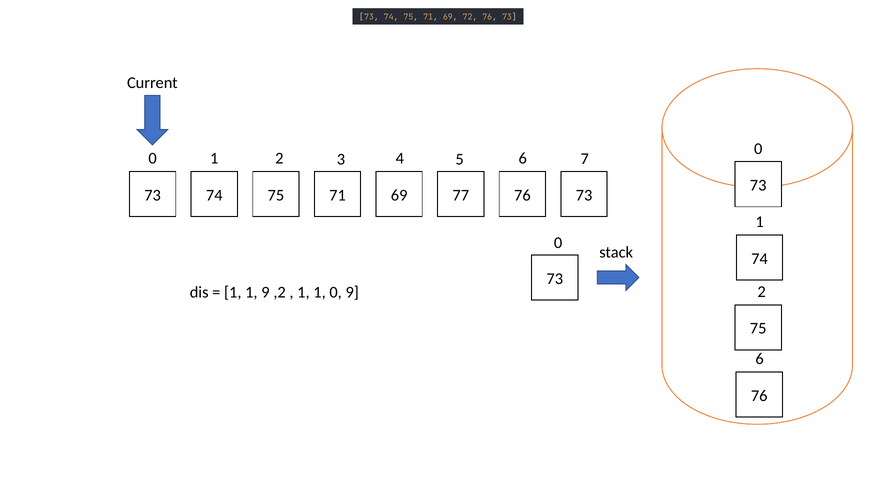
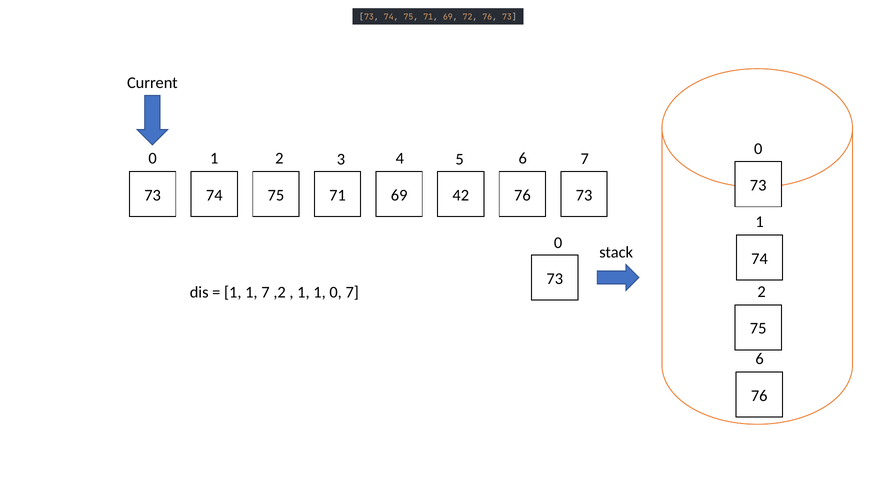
77: 77 -> 42 (461, 195)
1 9: 9 -> 7 (266, 292)
0 9: 9 -> 7 (352, 292)
